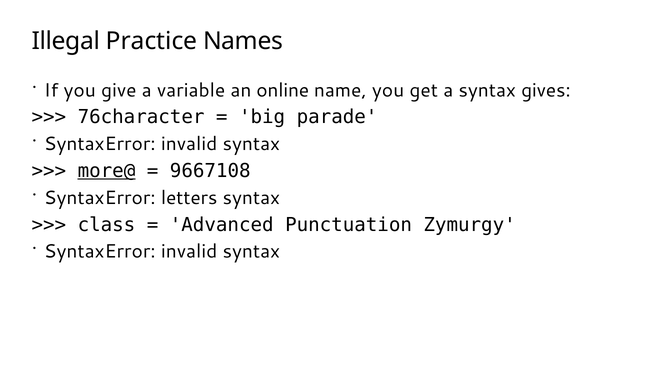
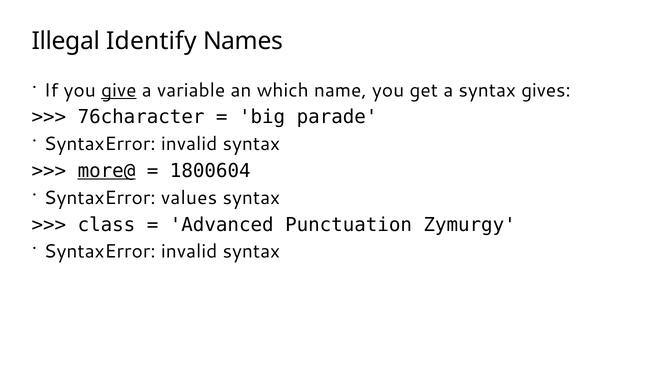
Practice: Practice -> Identify (151, 41)
give underline: none -> present (119, 90)
online: online -> which (283, 90)
9667108: 9667108 -> 1800604 (210, 171)
letters: letters -> values (189, 198)
